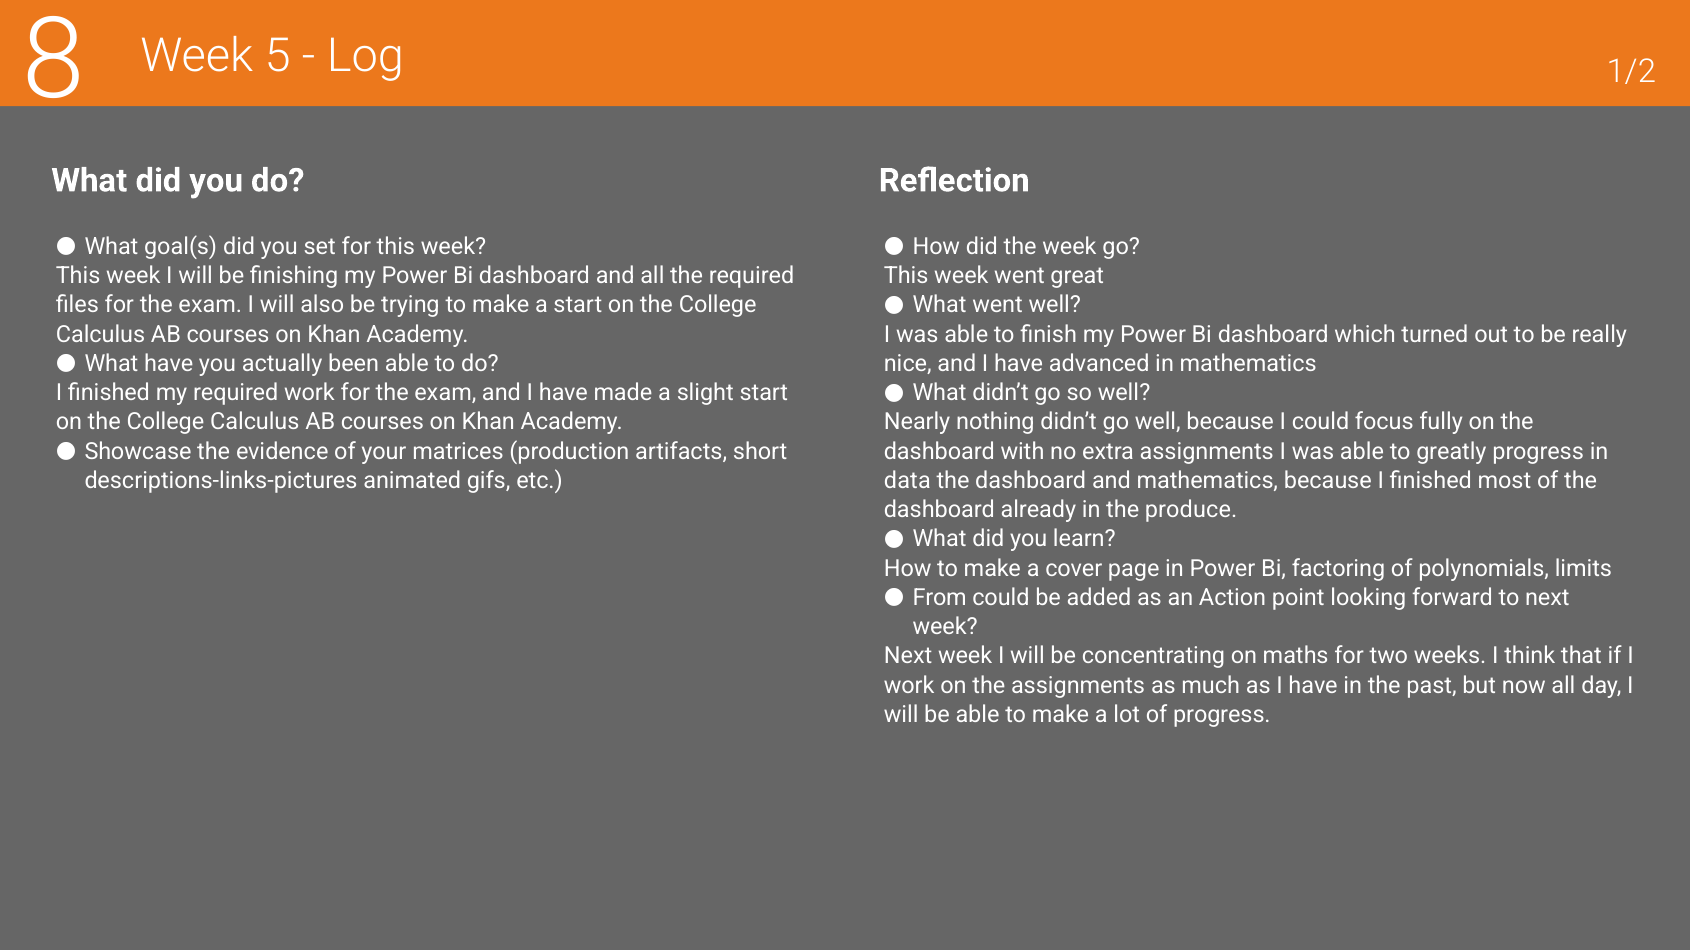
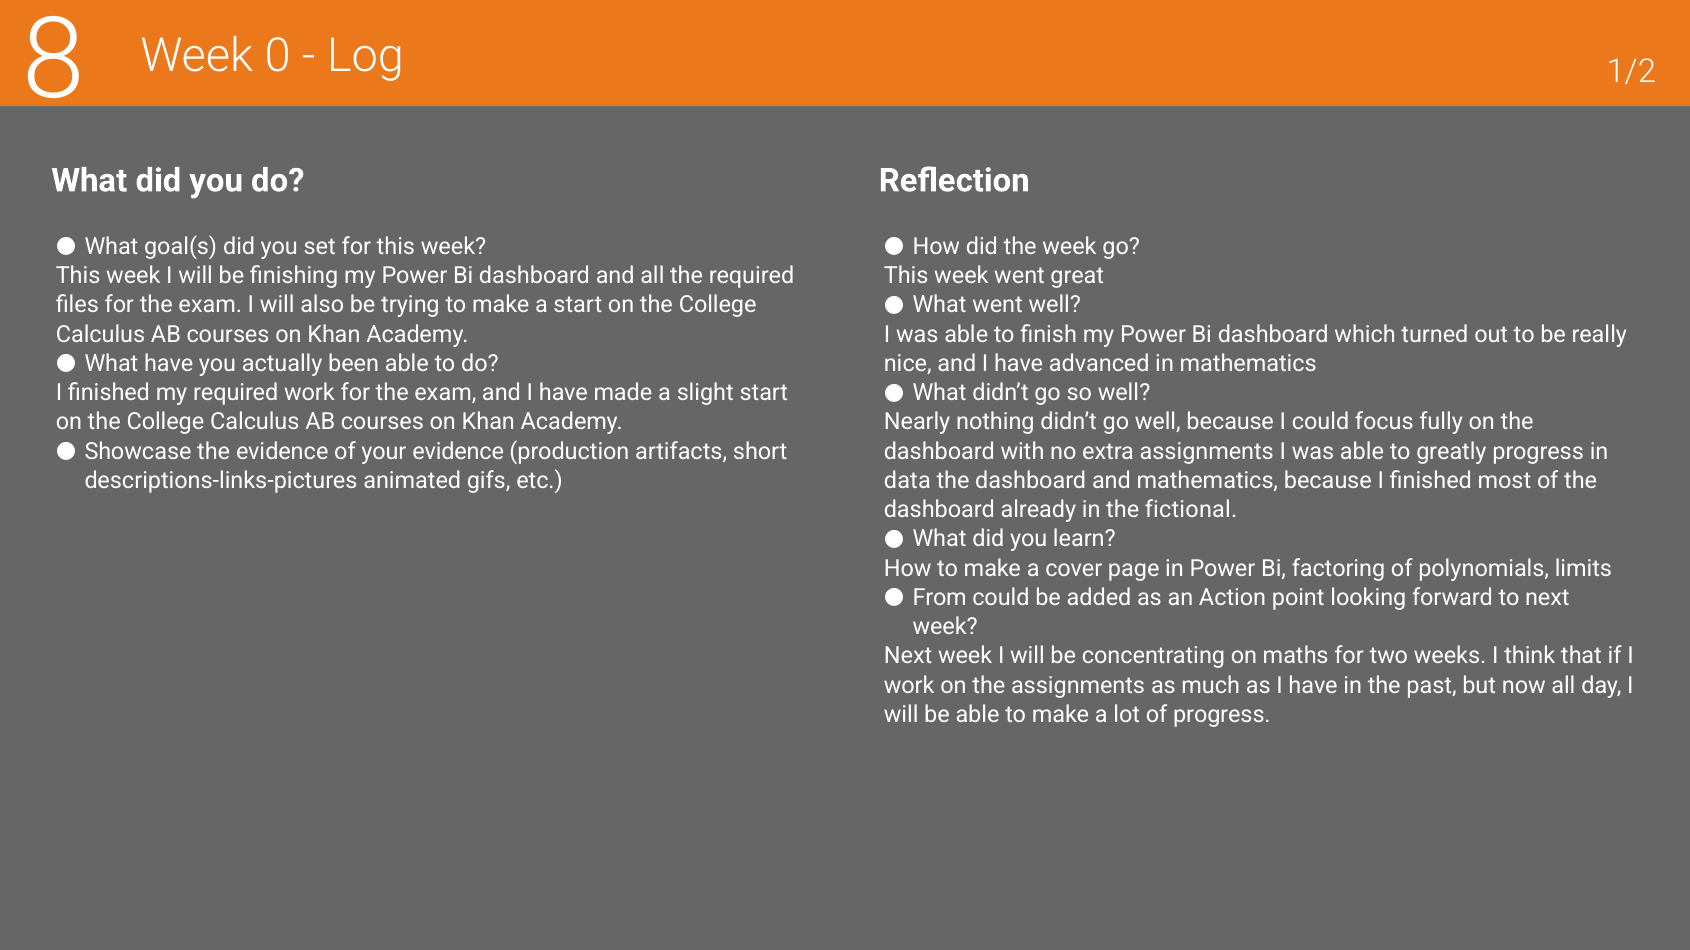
5: 5 -> 0 (278, 56)
your matrices: matrices -> evidence (458, 452)
produce: produce -> fictional (1191, 510)
